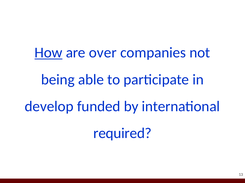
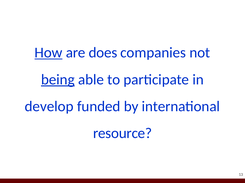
over: over -> does (103, 53)
being underline: none -> present (58, 80)
required: required -> resource (123, 134)
